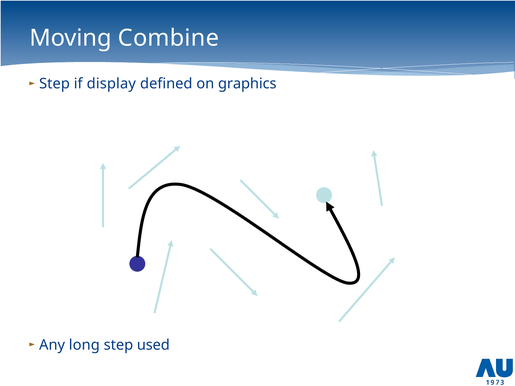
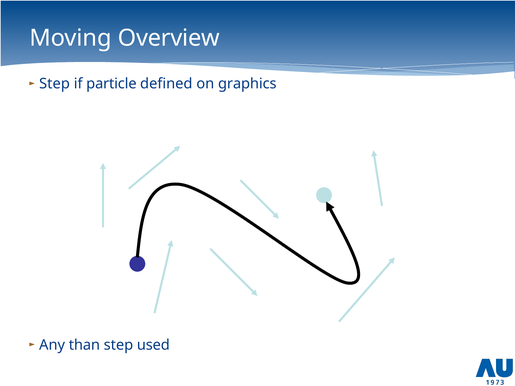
Combine: Combine -> Overview (169, 38)
display: display -> particle (111, 84)
long: long -> than (84, 345)
